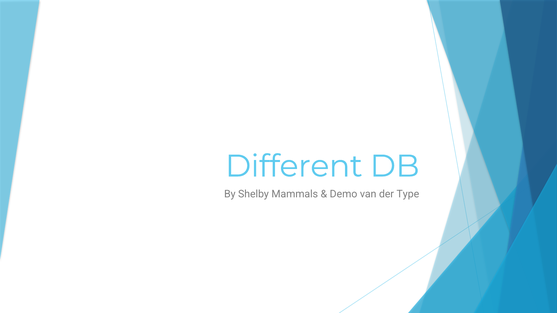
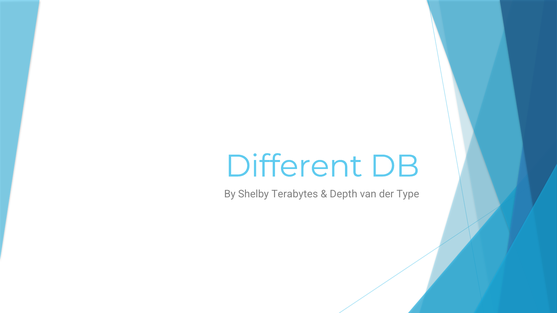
Mammals: Mammals -> Terabytes (295, 194)
Demo: Demo -> Depth (344, 194)
